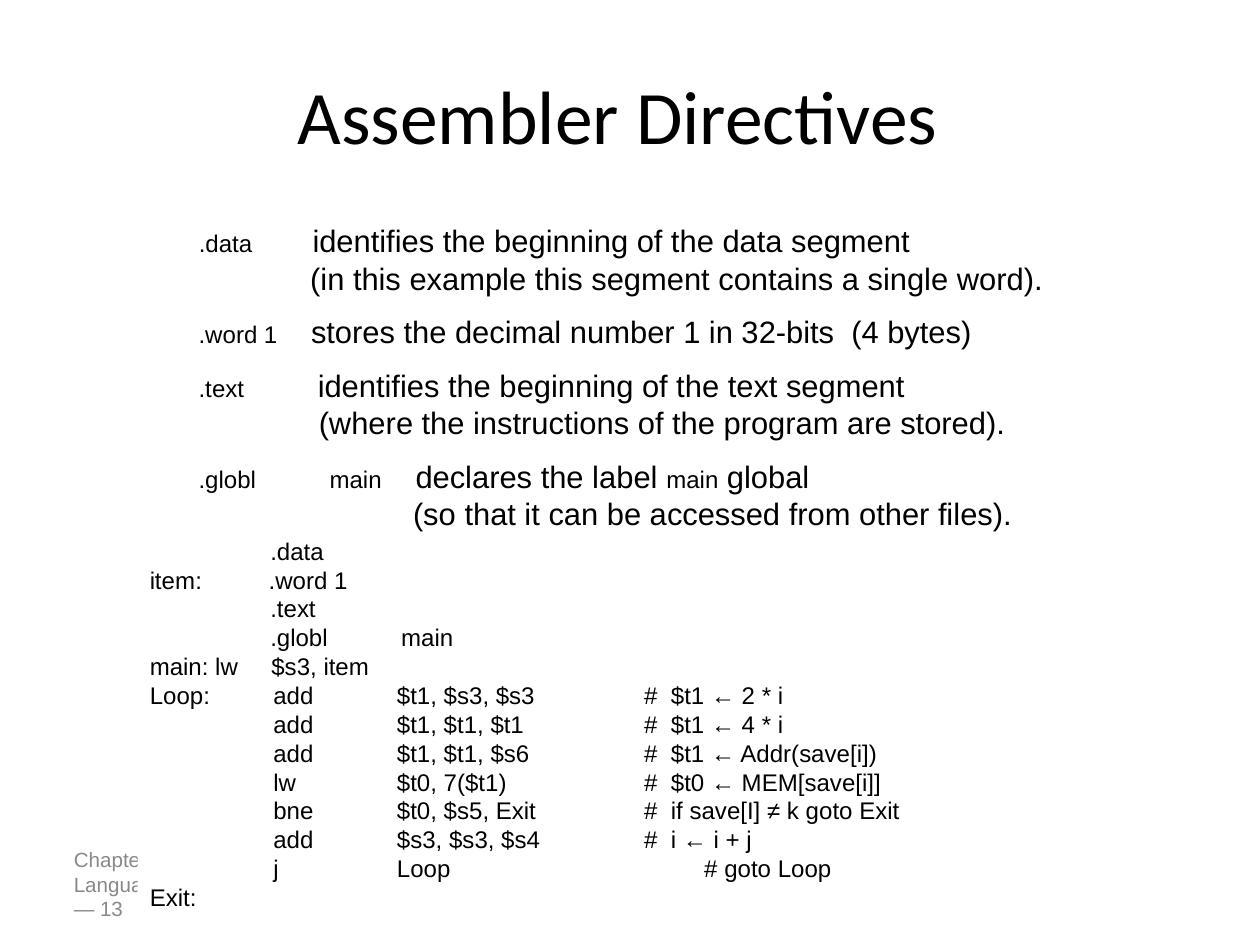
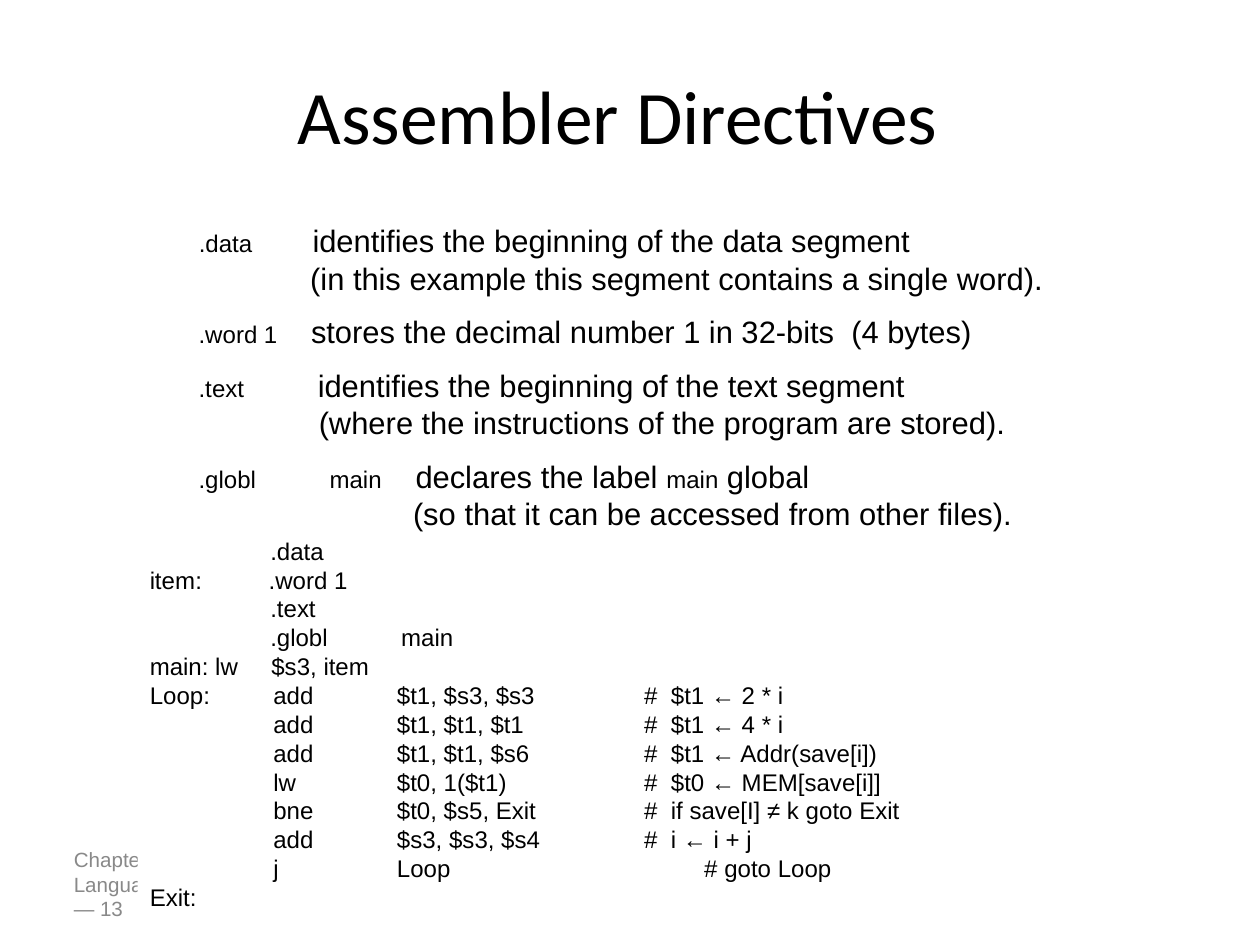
7($t1: 7($t1 -> 1($t1 (475, 783)
